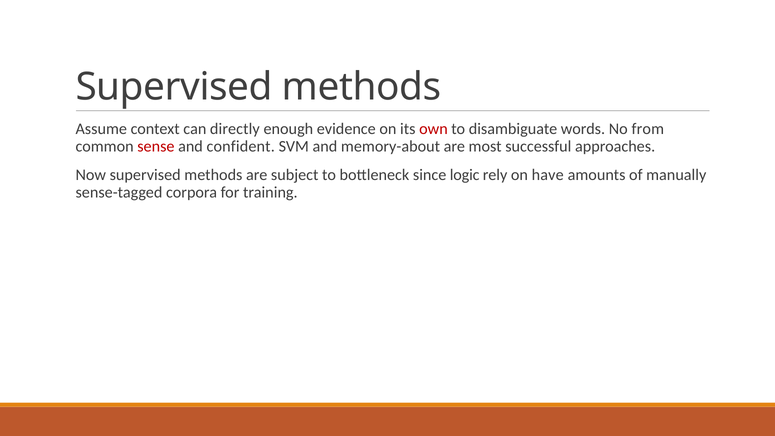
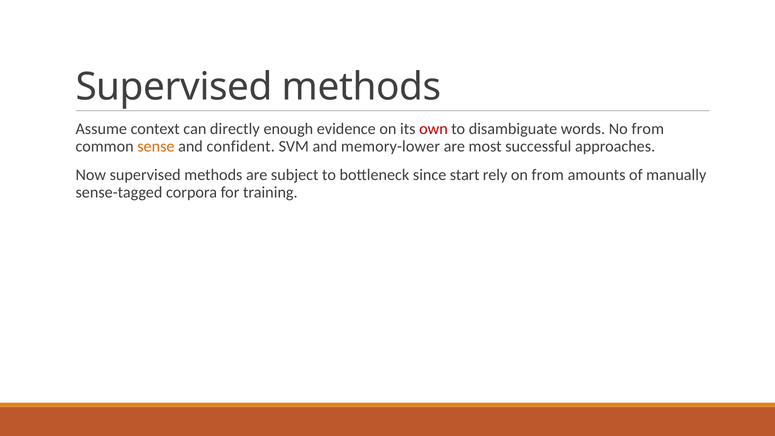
sense colour: red -> orange (156, 146)
memory-about: memory-about -> memory-lower (390, 146)
logic: logic -> start (465, 175)
on have: have -> from (548, 175)
